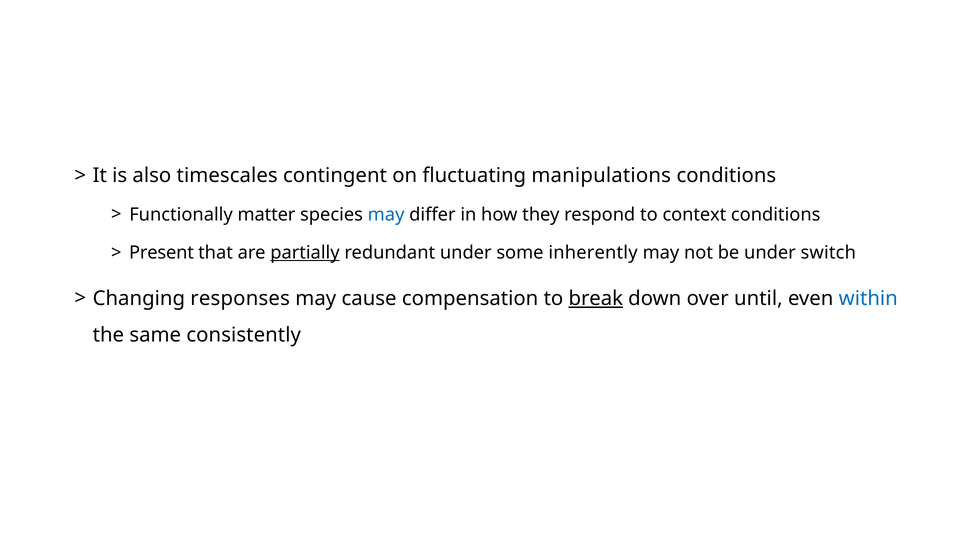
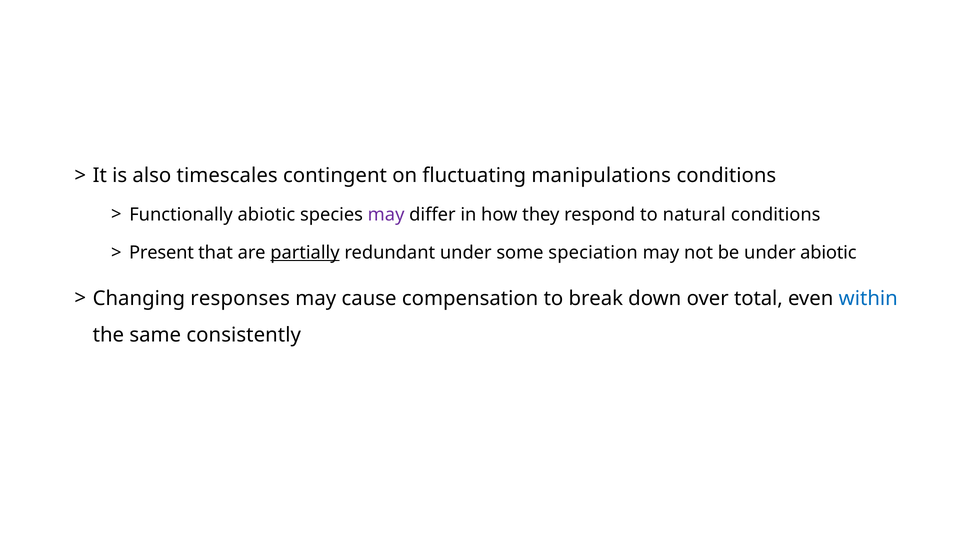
Functionally matter: matter -> abiotic (266, 215)
may colour: blue -> purple (386, 215)
context: context -> natural (694, 215)
inherently: inherently -> speciation (593, 253)
under switch: switch -> abiotic (828, 253)
break underline: present -> none (596, 298)
until: until -> total (758, 298)
